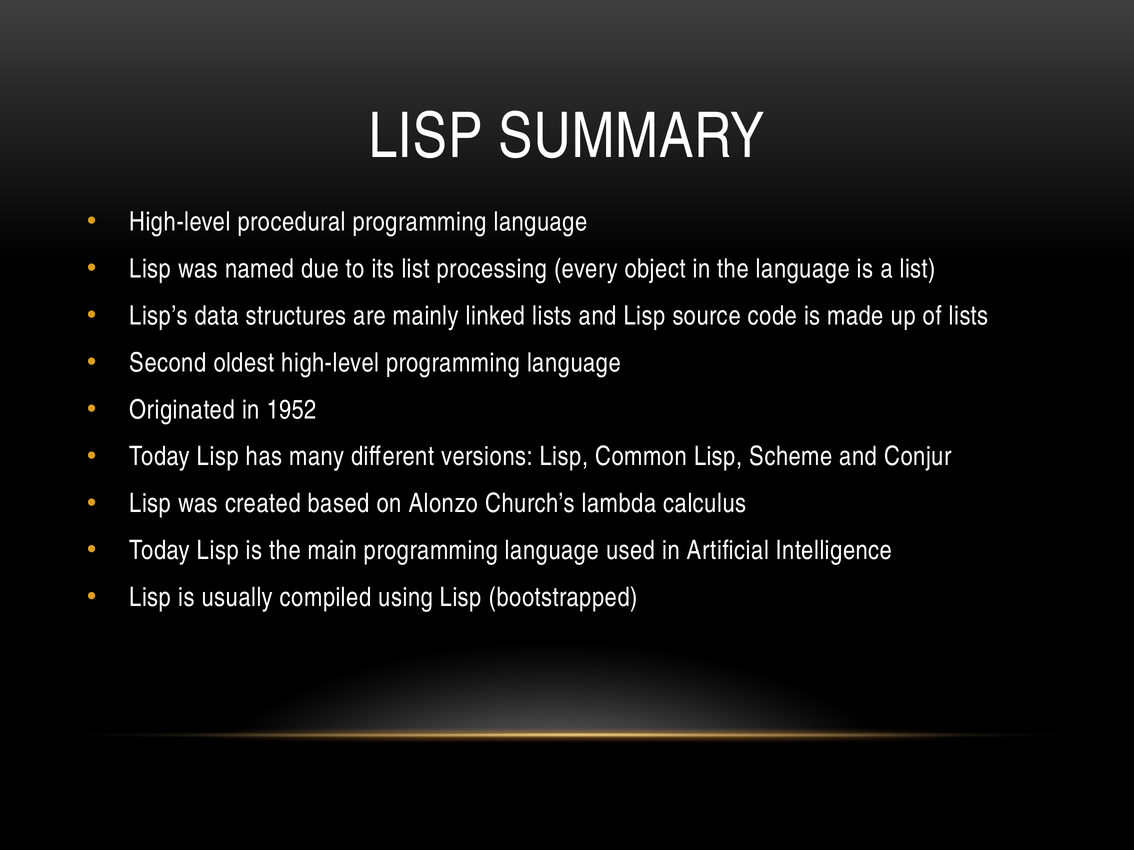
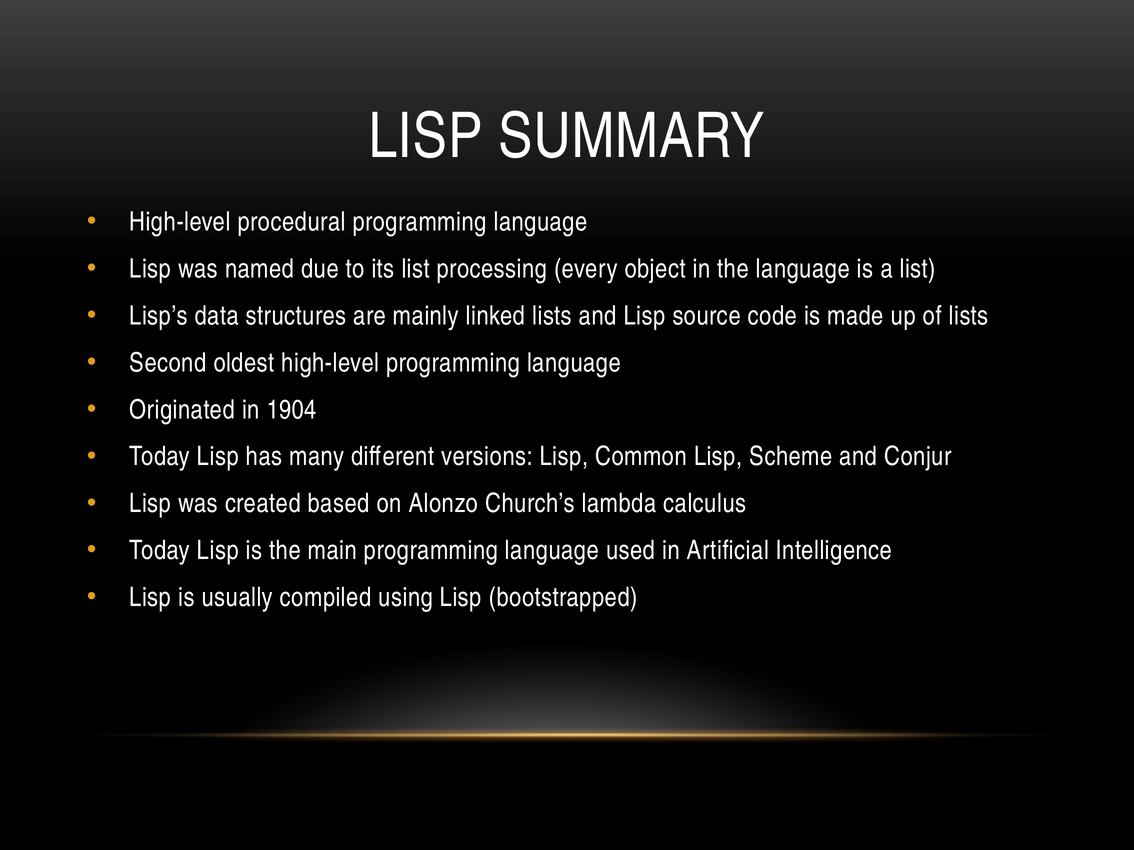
1952: 1952 -> 1904 (292, 410)
